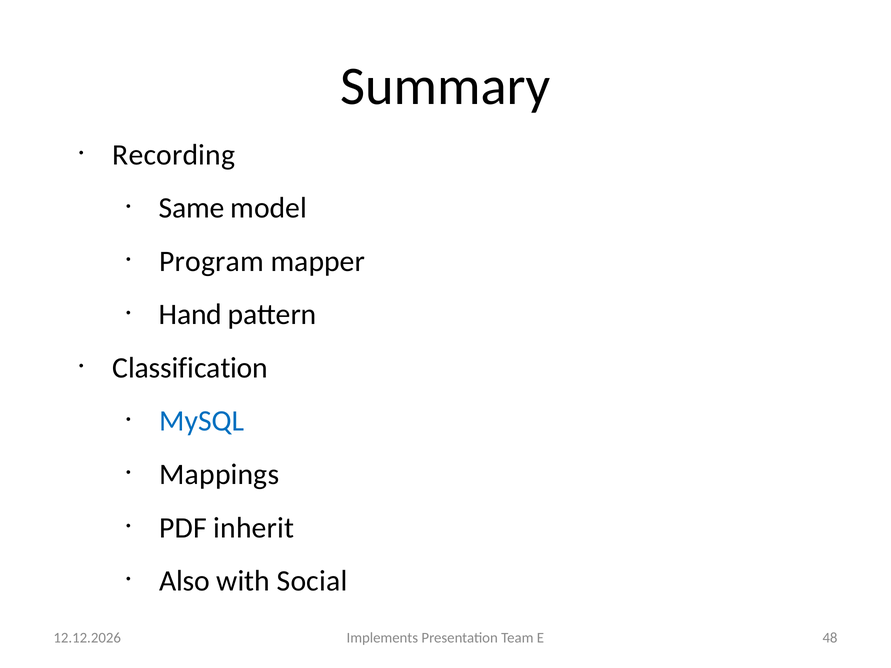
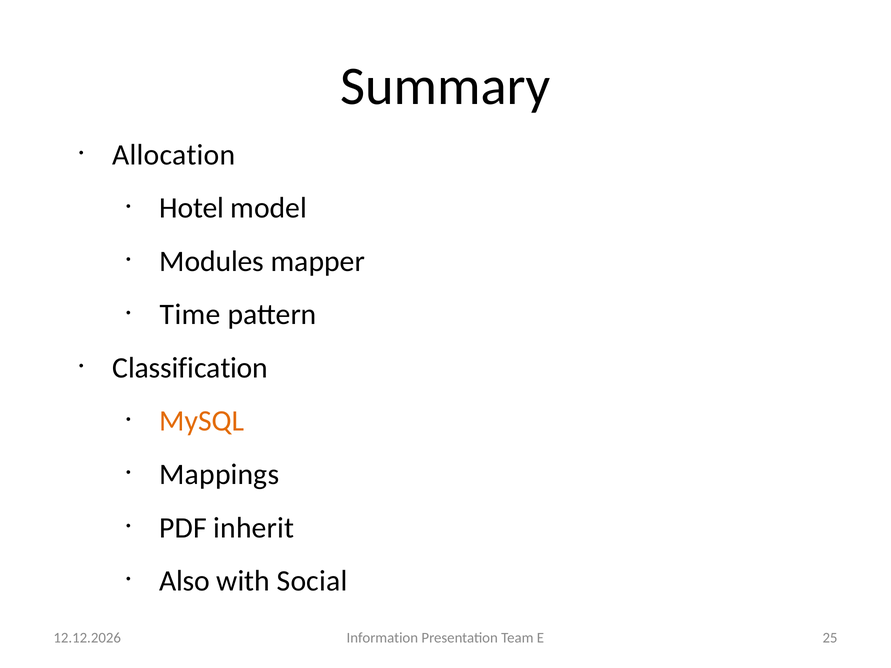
Recording: Recording -> Allocation (174, 155)
Same: Same -> Hotel (192, 208)
Program: Program -> Modules (212, 261)
Hand: Hand -> Time (190, 315)
MySQL colour: blue -> orange (202, 421)
Implements: Implements -> Information (382, 638)
48: 48 -> 25 (830, 638)
